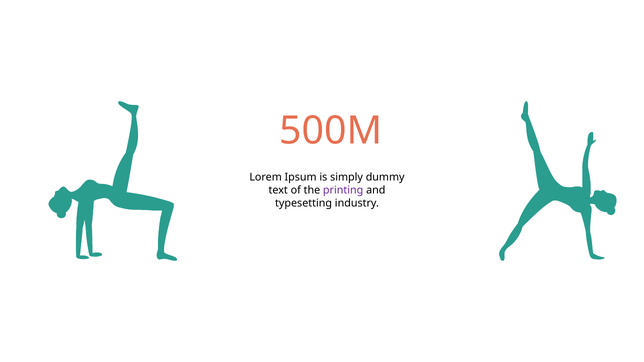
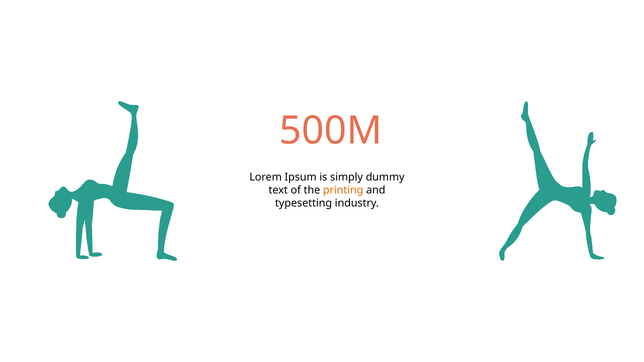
printing colour: purple -> orange (343, 190)
